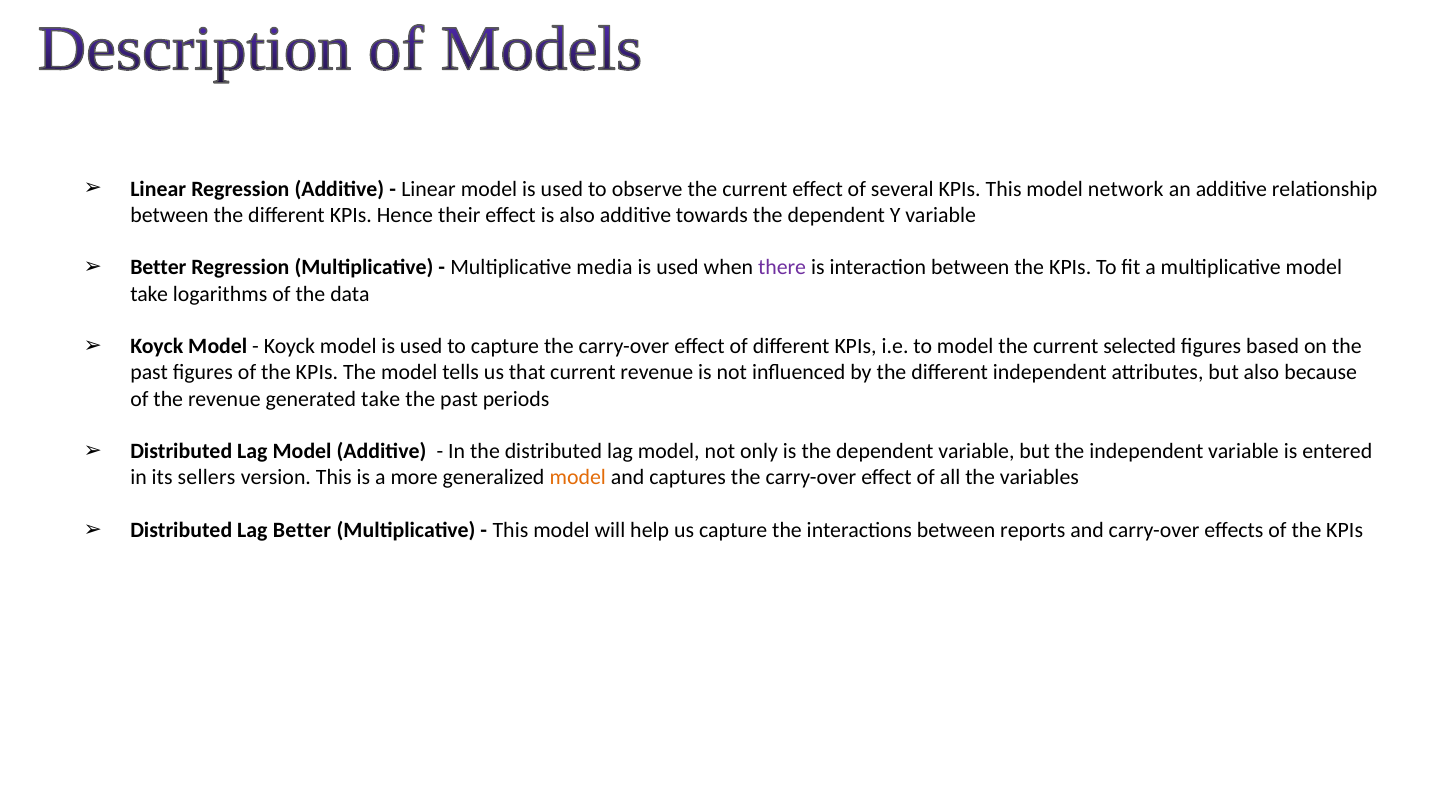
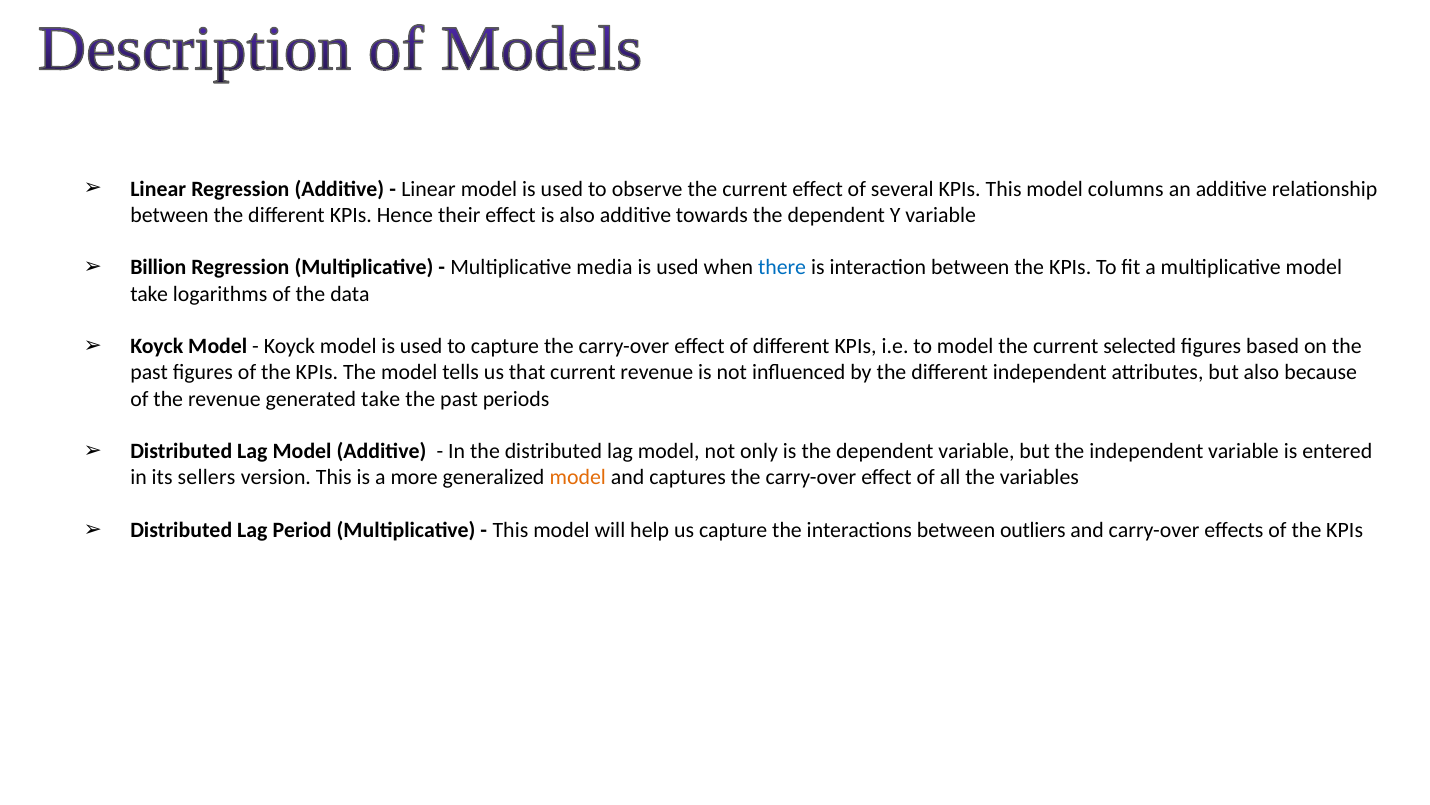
network: network -> columns (1126, 189)
Better: Better -> Billion (158, 267)
there colour: purple -> blue (782, 267)
Lag Better: Better -> Period (302, 530)
reports: reports -> outliers (1033, 530)
